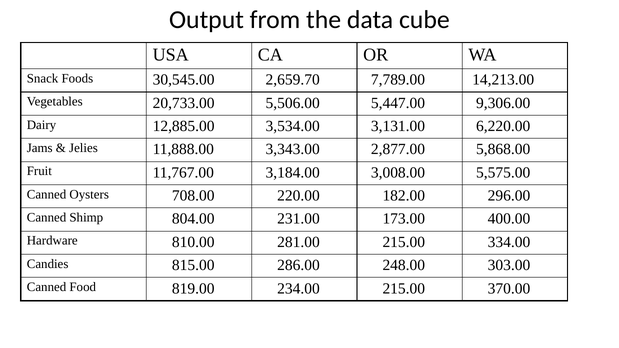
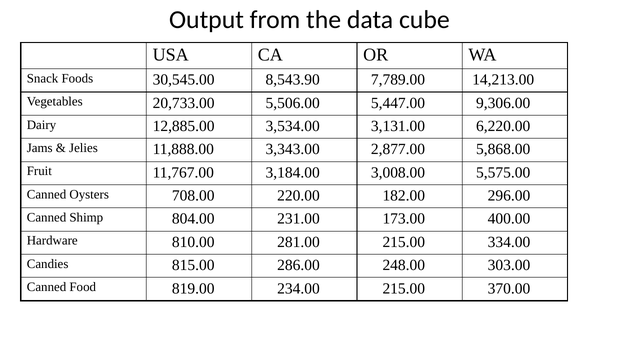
2,659.70: 2,659.70 -> 8,543.90 (293, 80)
